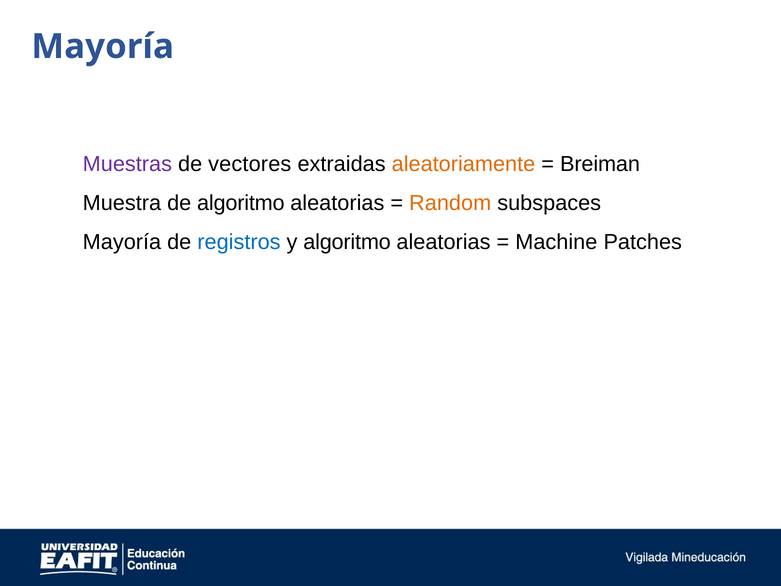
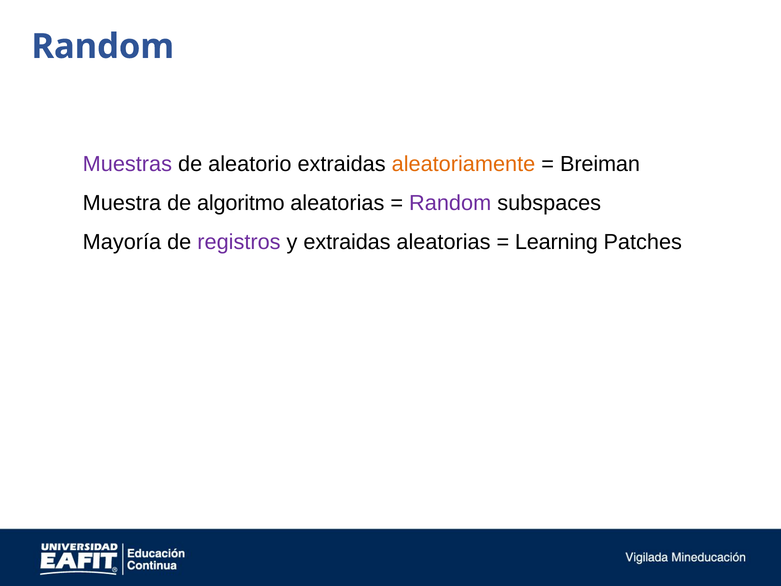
Mayoría: Mayoría -> Random (103, 46)
vectores: vectores -> aleatorio (250, 164)
Random colour: orange -> purple (450, 203)
registros colour: blue -> purple (239, 242)
y algoritmo: algoritmo -> extraidas (347, 242)
Machine: Machine -> Learning (556, 242)
